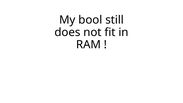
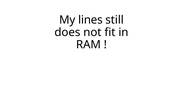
bool: bool -> lines (90, 20)
